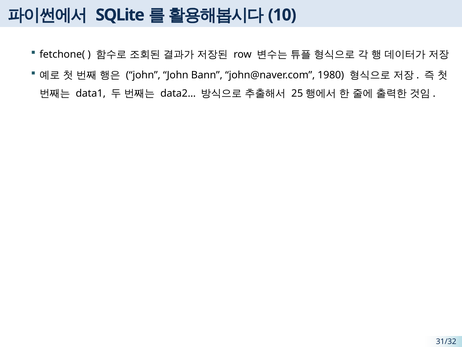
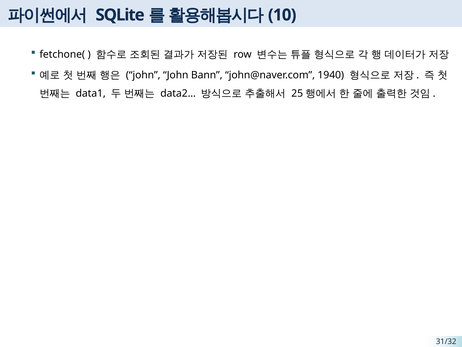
1980: 1980 -> 1940 (331, 75)
